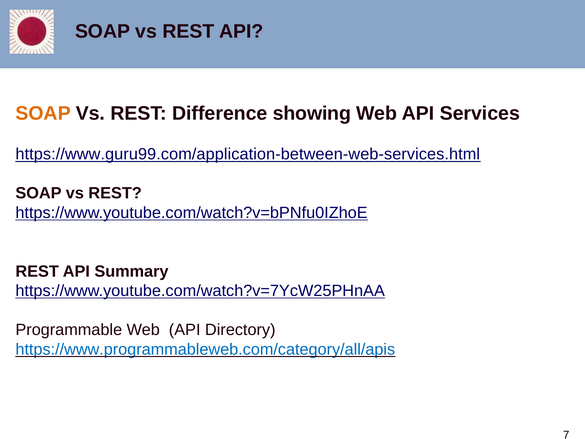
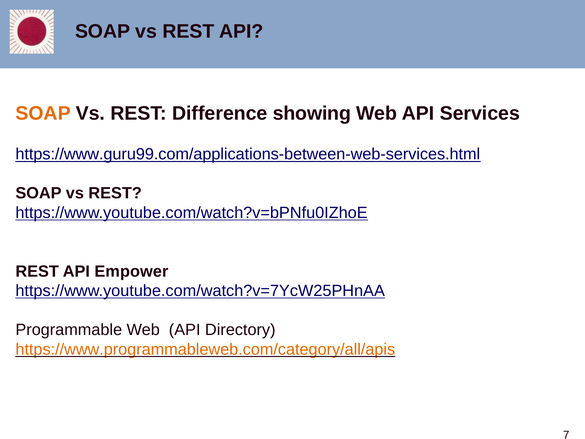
https://www.guru99.com/application-between-web-services.html: https://www.guru99.com/application-between-web-services.html -> https://www.guru99.com/applications-between-web-services.html (248, 154)
Summary: Summary -> Empower (131, 271)
https://www.programmableweb.com/category/all/apis colour: blue -> orange (205, 349)
